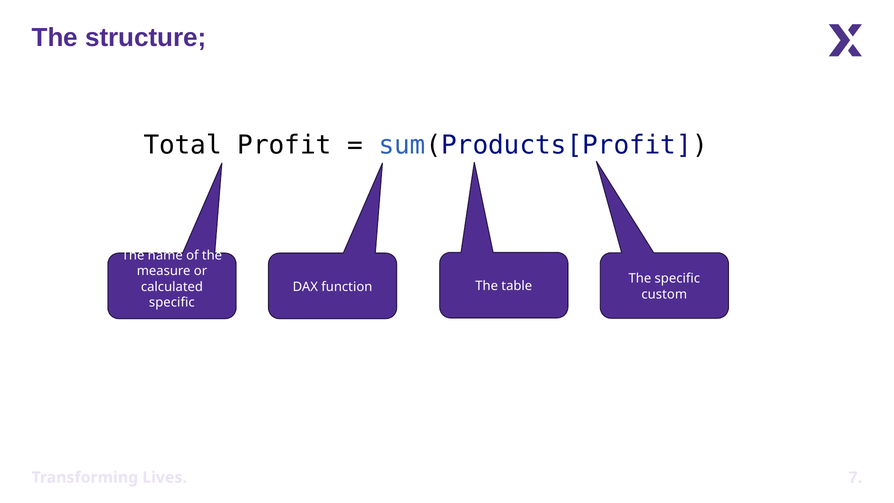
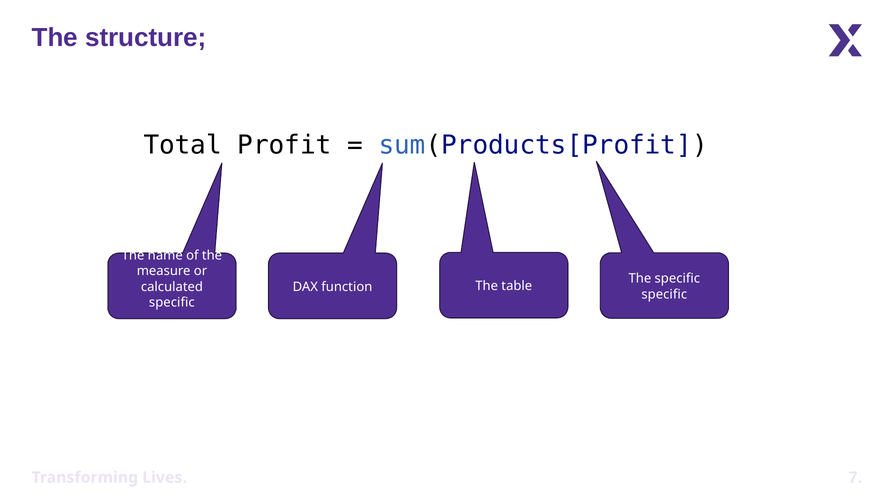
custom: custom -> specific (664, 294)
